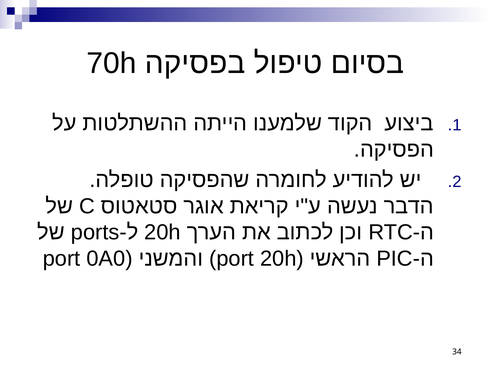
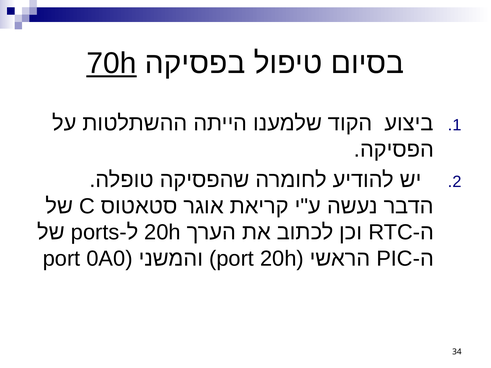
70h underline: none -> present (111, 63)
